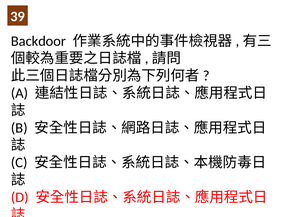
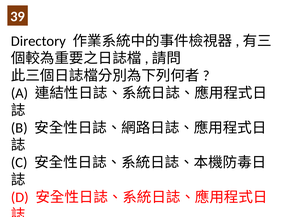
Backdoor: Backdoor -> Directory (38, 41)
